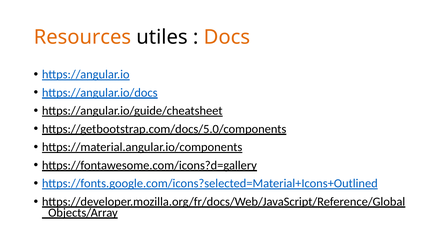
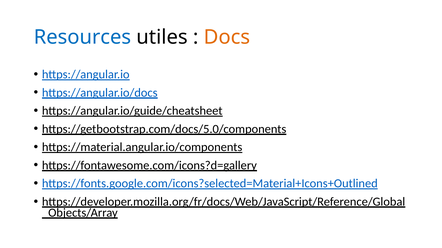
Resources colour: orange -> blue (82, 37)
